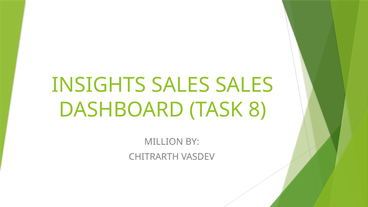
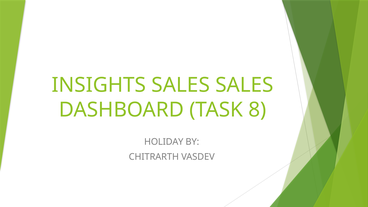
MILLION: MILLION -> HOLIDAY (164, 142)
